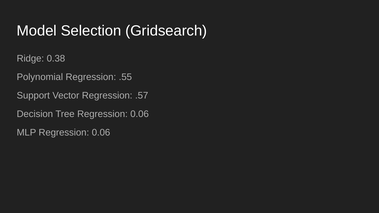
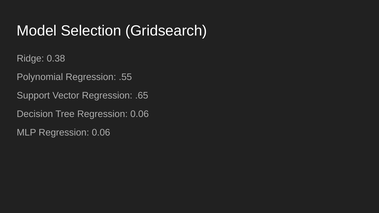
.57: .57 -> .65 (142, 96)
